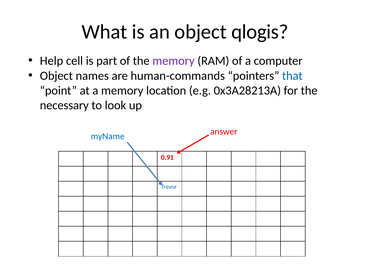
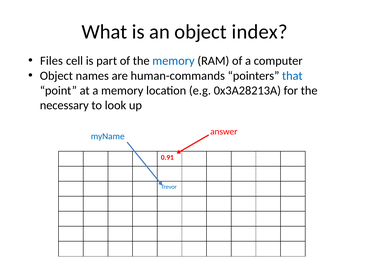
qlogis: qlogis -> index (260, 32)
Help: Help -> Files (51, 61)
memory colour: purple -> blue (173, 61)
